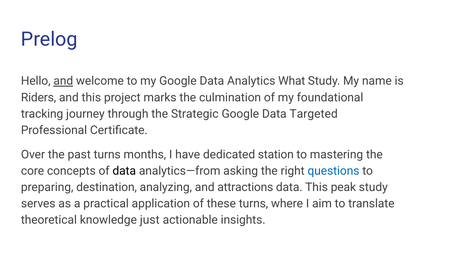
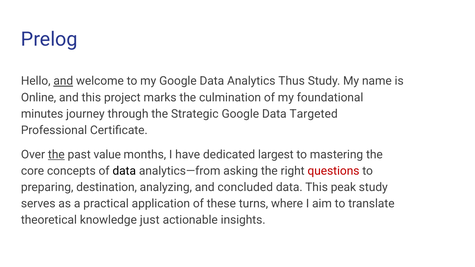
What: What -> Thus (292, 81)
Riders: Riders -> Online (39, 98)
tracking: tracking -> minutes (42, 114)
the underline: none -> present (56, 155)
past turns: turns -> value (107, 155)
station: station -> largest (276, 155)
questions colour: blue -> red (333, 171)
attractions: attractions -> concluded (245, 187)
